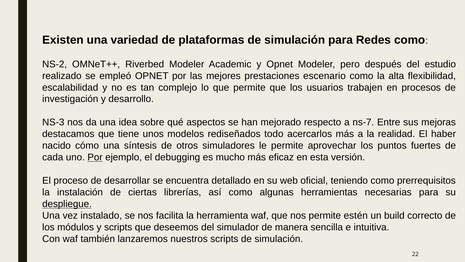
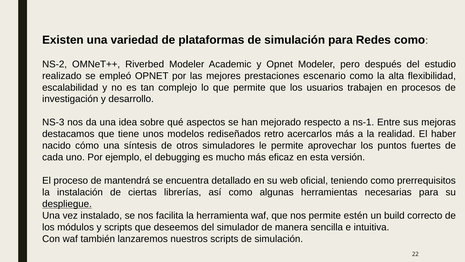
ns-7: ns-7 -> ns-1 (363, 122)
todo: todo -> retro (274, 134)
Por underline: present -> none (95, 157)
desarrollar: desarrollar -> mantendrá (127, 180)
